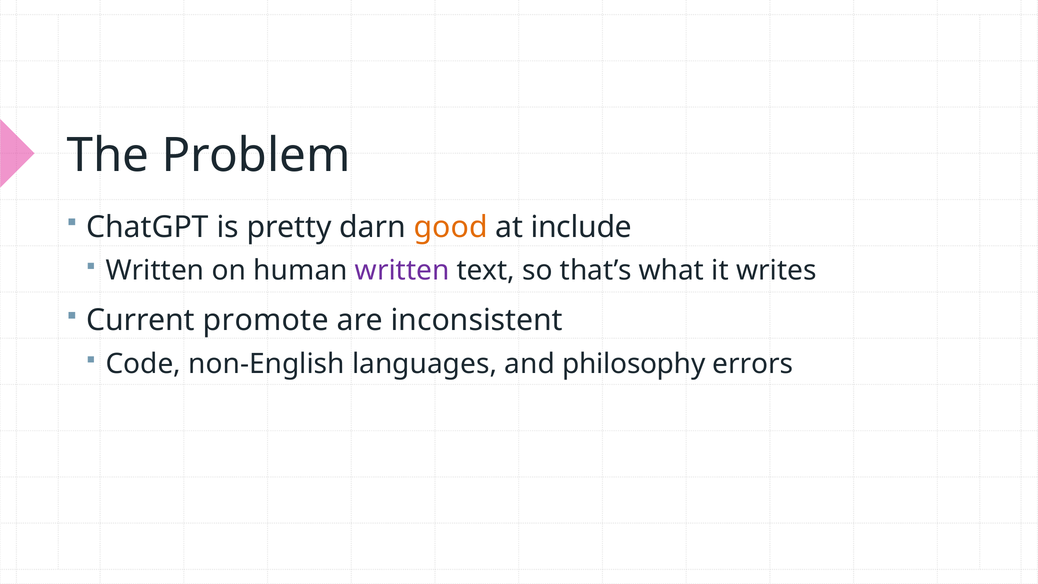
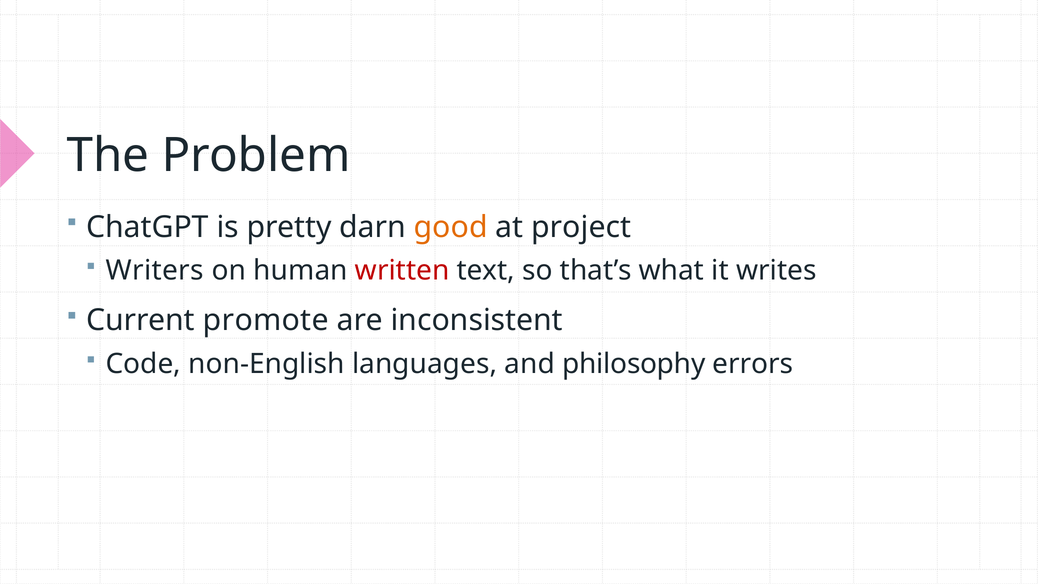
include: include -> project (581, 227)
Written: Written -> Writers (155, 271)
written colour: purple -> red (402, 271)
